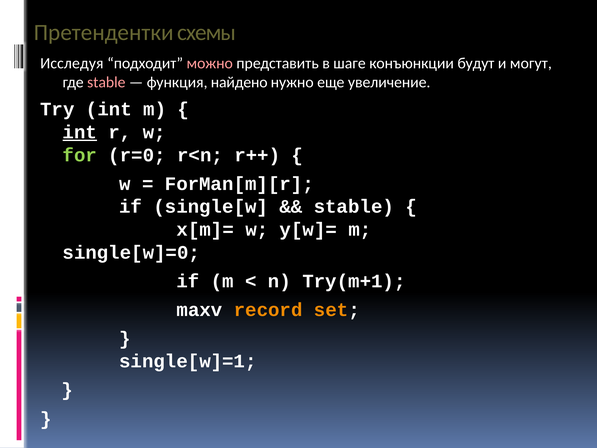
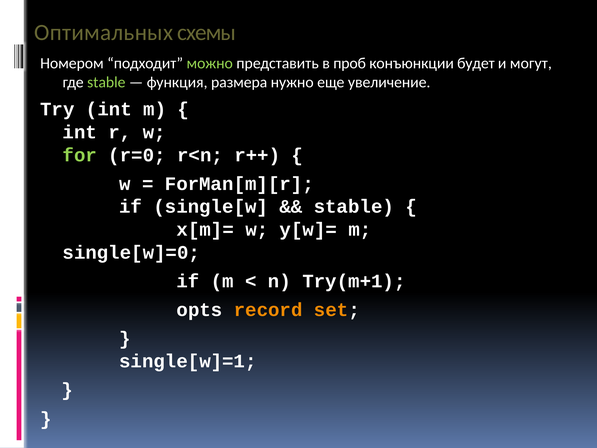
Претендентки: Претендентки -> Оптимальных (104, 32)
Исследуя: Исследуя -> Номером (72, 63)
можно colour: pink -> light green (210, 63)
шаге: шаге -> проб (350, 63)
будут: будут -> будет (476, 63)
stable colour: pink -> light green (106, 82)
найдено: найдено -> размера (239, 82)
int underline: present -> none (80, 132)
maxv: maxv -> opts (200, 310)
